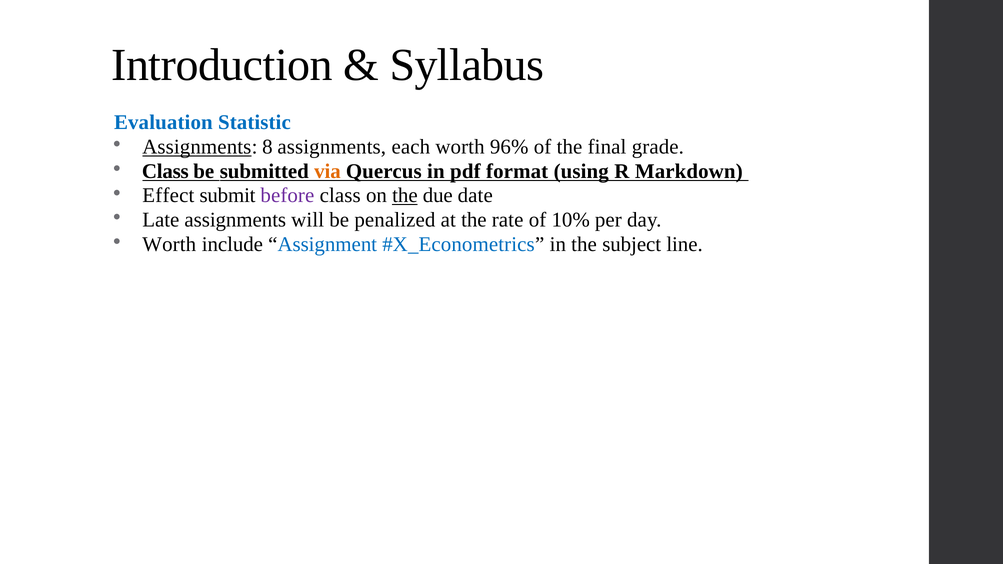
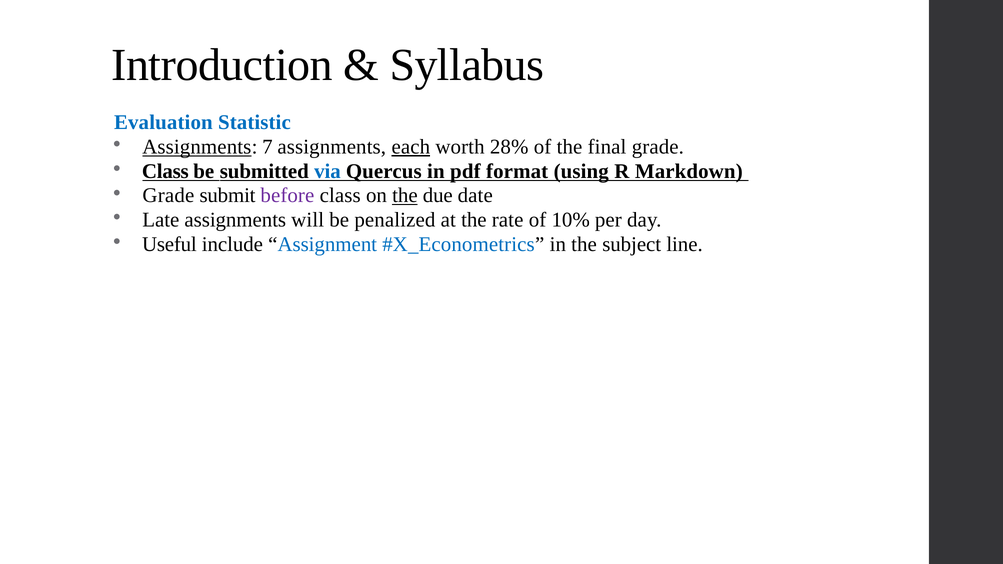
8: 8 -> 7 (267, 147)
each underline: none -> present (411, 147)
96%: 96% -> 28% (509, 147)
via colour: orange -> blue (327, 171)
Effect: Effect -> Grade (168, 196)
Worth: Worth -> Useful (169, 244)
